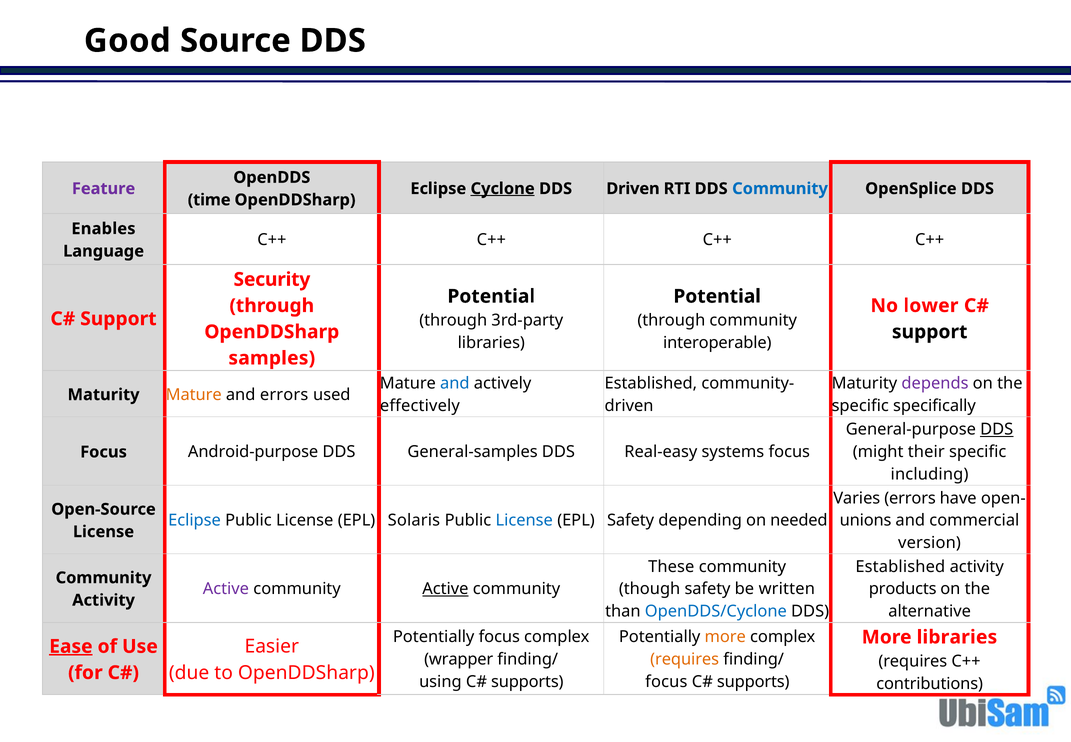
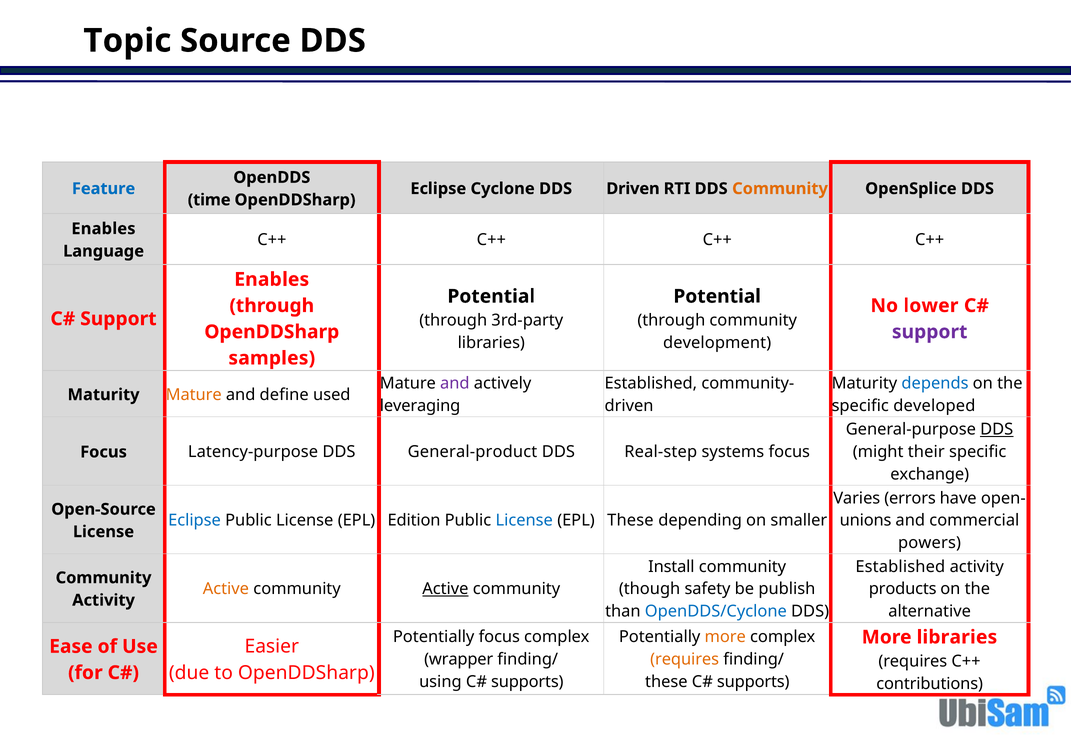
Good: Good -> Topic (127, 41)
Feature colour: purple -> blue (104, 189)
Cyclone underline: present -> none (503, 189)
Community colour: blue -> orange (780, 189)
Security: Security -> Enables (272, 279)
support colour: black -> purple (930, 332)
interoperable: interoperable -> development (717, 343)
and colour: blue -> purple (455, 383)
depends colour: purple -> blue (935, 383)
and errors: errors -> define (284, 394)
effectively: effectively -> leveraging (420, 406)
specifically: specifically -> developed (934, 406)
Android-purpose: Android-purpose -> Latency-purpose (253, 452)
General-samples: General-samples -> General-product (472, 452)
Real-easy: Real-easy -> Real-step (661, 452)
including: including -> exchange (930, 474)
Solaris: Solaris -> Edition (414, 520)
EPL Safety: Safety -> These (630, 520)
needed: needed -> smaller (799, 520)
version: version -> powers (930, 543)
These: These -> Install (671, 566)
Active colour: purple -> orange (226, 589)
written: written -> publish (787, 589)
Ease underline: present -> none (71, 646)
focus: focus -> these (666, 681)
